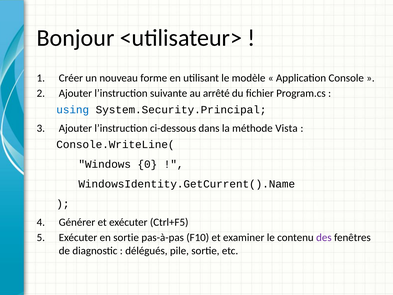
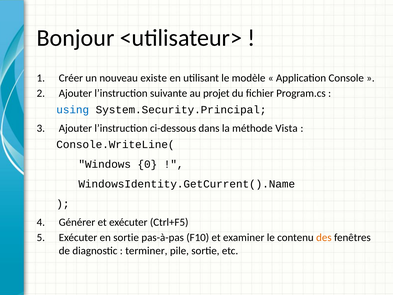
forme: forme -> existe (154, 78)
arrêté: arrêté -> projet (216, 93)
des colour: purple -> orange (324, 237)
délégués: délégués -> terminer (146, 250)
